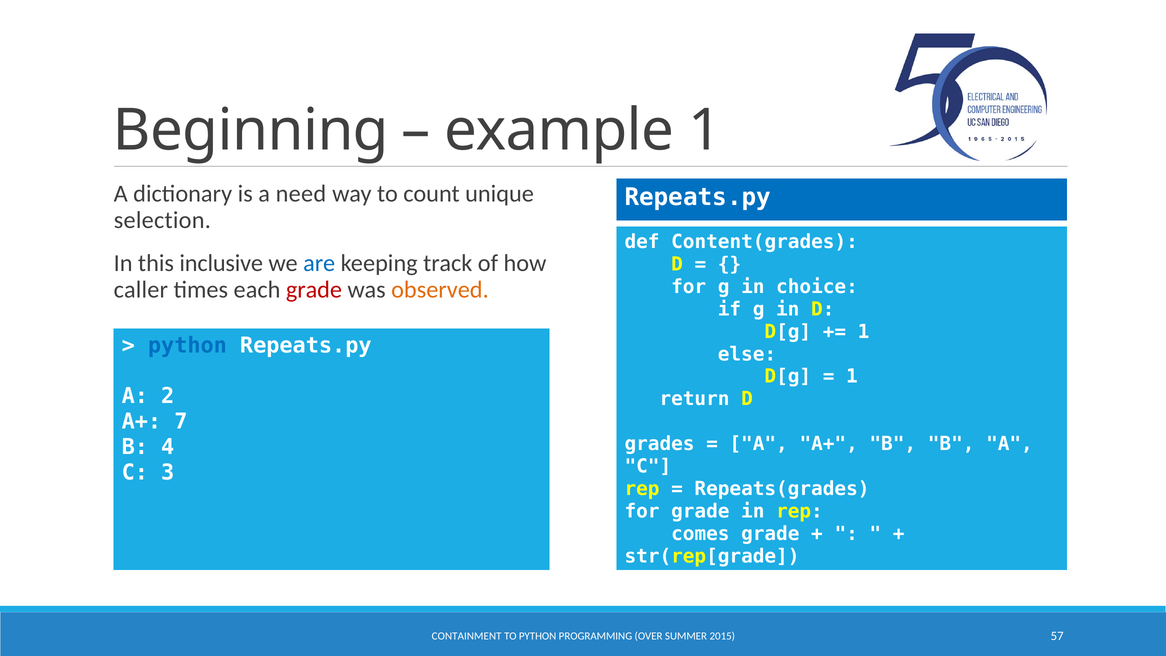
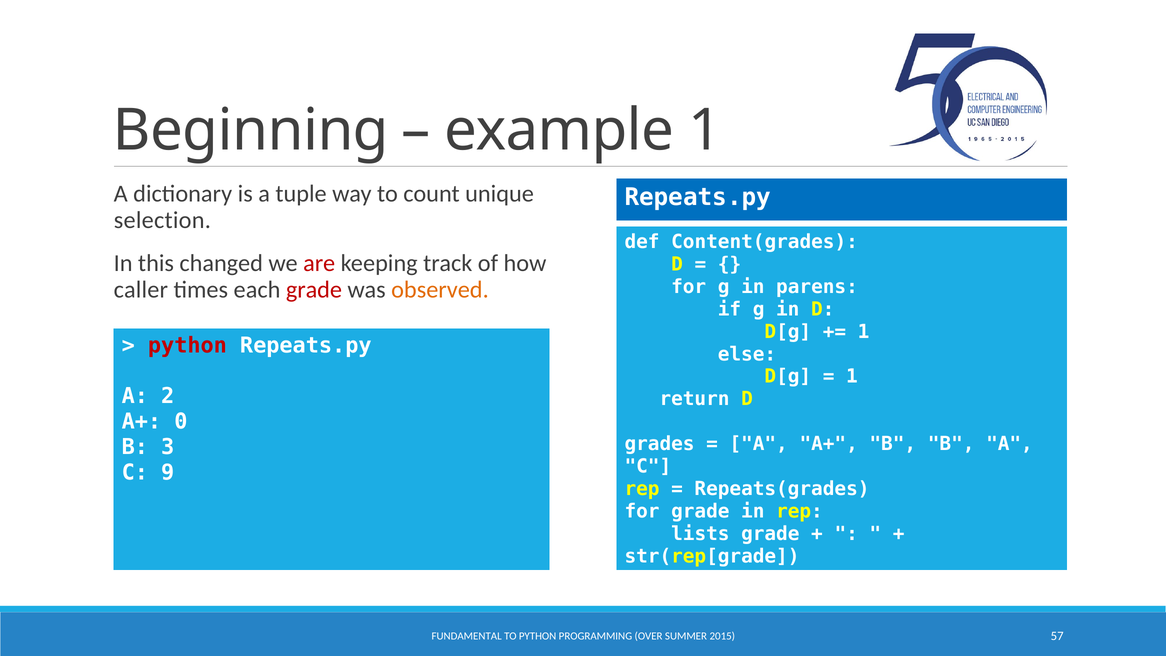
need: need -> tuple (301, 194)
inclusive: inclusive -> changed (221, 263)
are colour: blue -> red (319, 263)
choice: choice -> parens (817, 287)
python colour: blue -> red (187, 345)
7: 7 -> 0 (181, 421)
4: 4 -> 3 (168, 447)
3: 3 -> 9 (168, 472)
comes: comes -> lists (700, 534)
CONTAINMENT: CONTAINMENT -> FUNDAMENTAL (467, 636)
